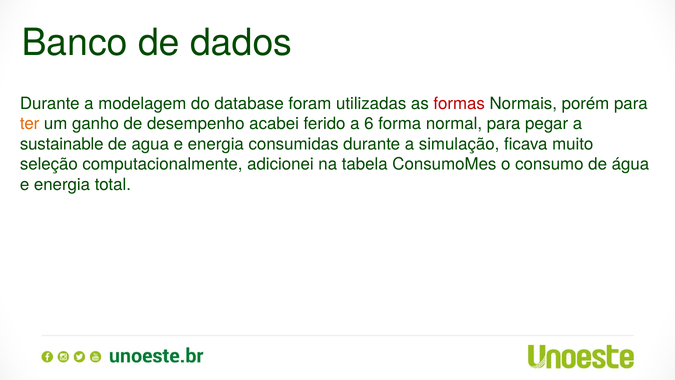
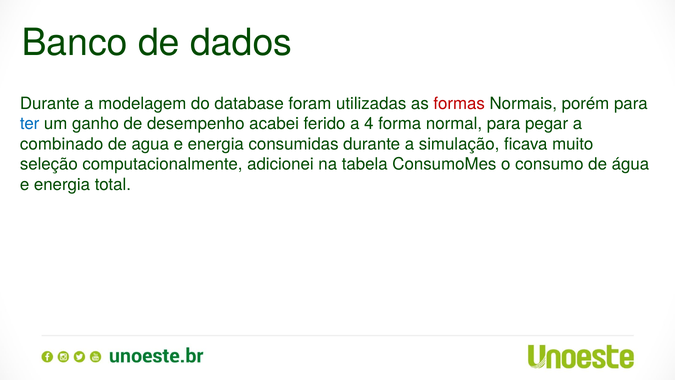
ter colour: orange -> blue (30, 124)
6: 6 -> 4 (369, 124)
sustainable: sustainable -> combinado (62, 144)
